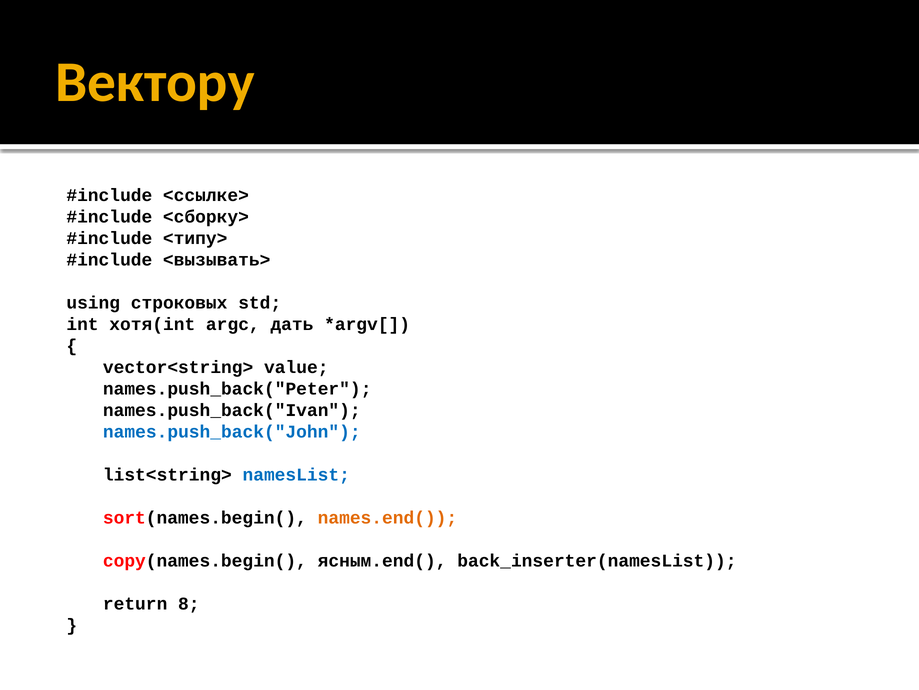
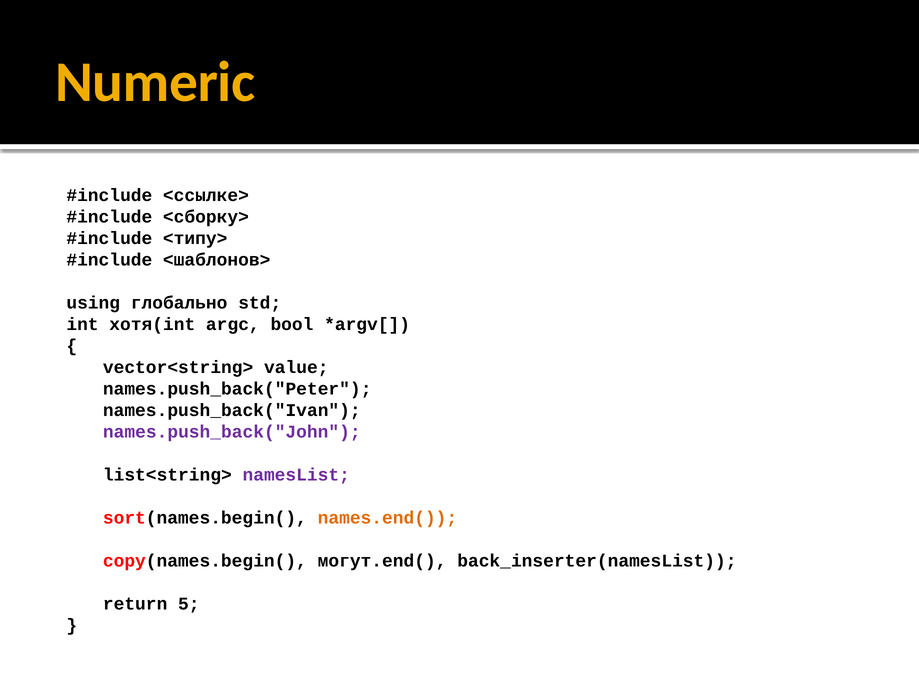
Вектору: Вектору -> Numeric (155, 82)
<вызывать>: <вызывать> -> <шаблонов> (217, 260)
строковых: строковых -> глобально (179, 303)
дать: дать -> bool (292, 324)
names.push_back("John colour: blue -> purple (232, 431)
namesList colour: blue -> purple (296, 474)
ясным.end(: ясным.end( -> могут.end( (382, 560)
8: 8 -> 5 (189, 603)
